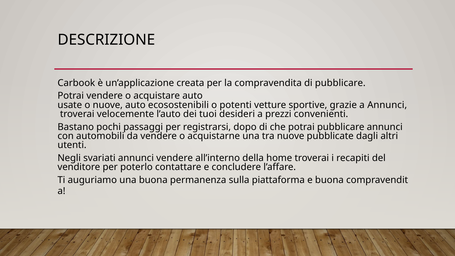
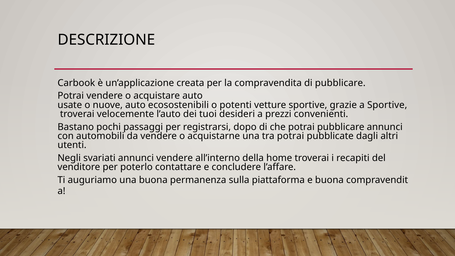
a Annunci: Annunci -> Sportive (387, 105)
tra nuove: nuove -> potrai (291, 136)
